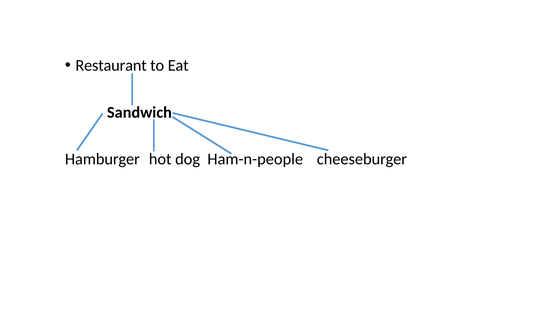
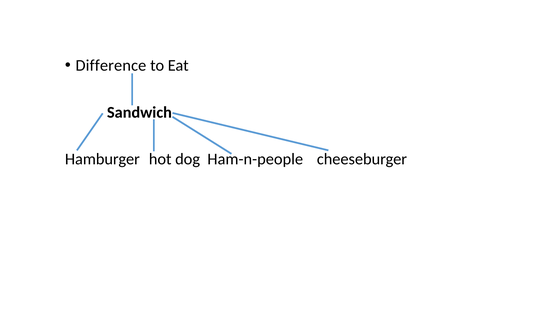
Restaurant: Restaurant -> Difference (111, 65)
